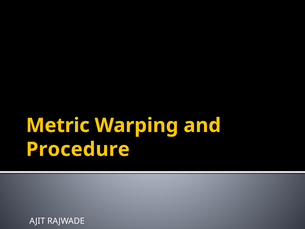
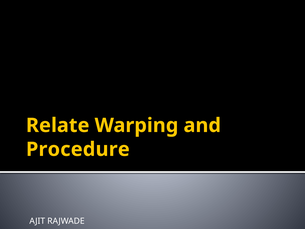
Metric: Metric -> Relate (58, 125)
